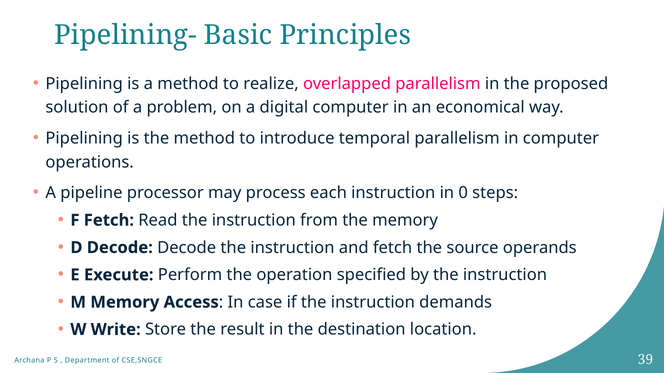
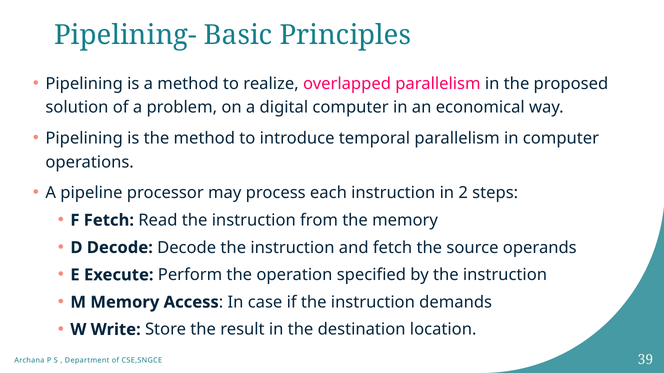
0: 0 -> 2 (463, 193)
